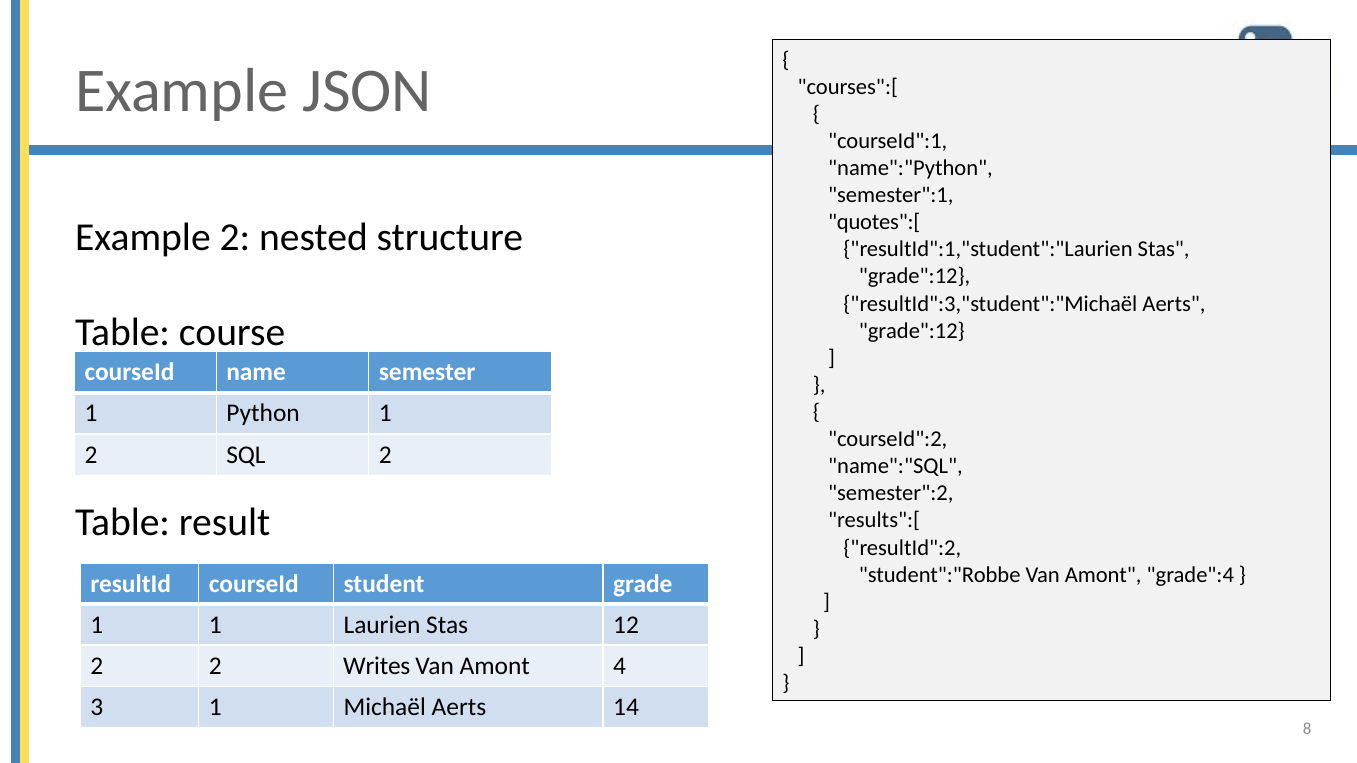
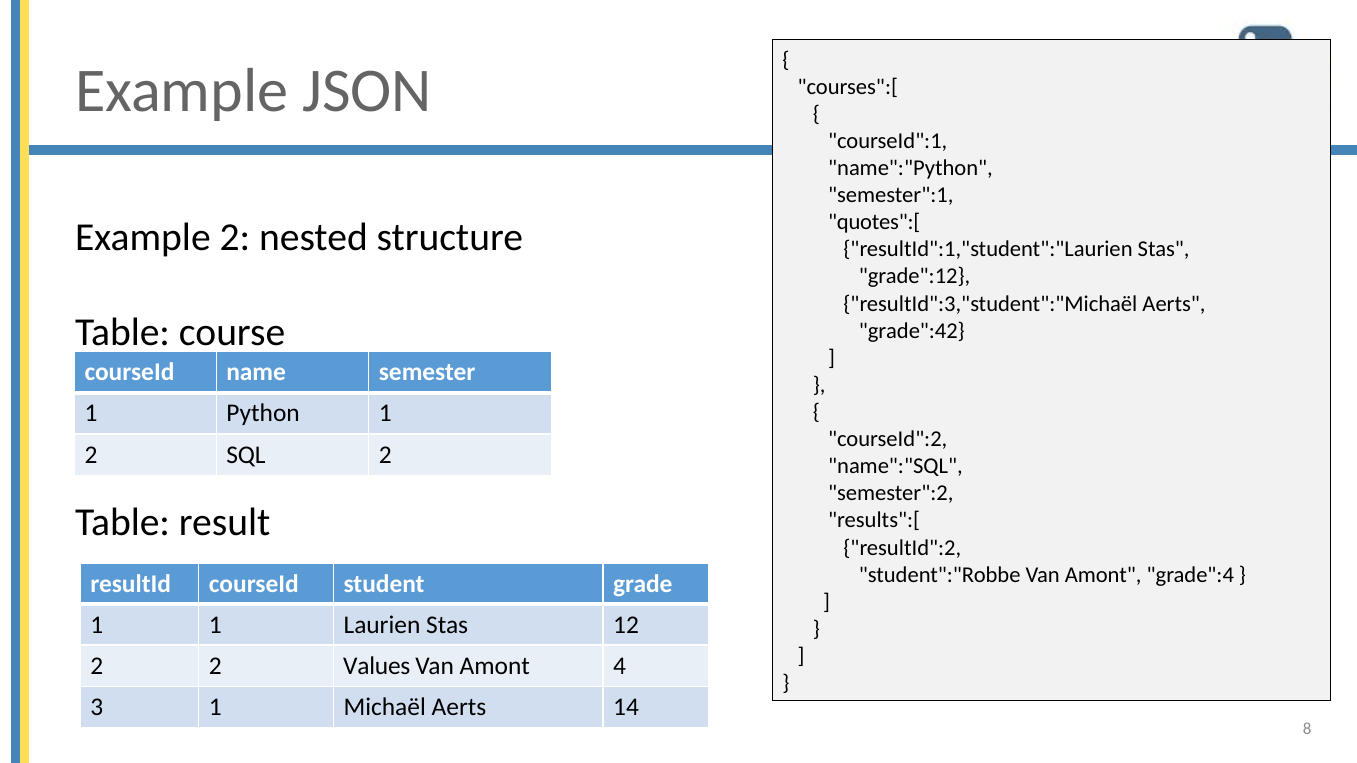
grade":12: grade":12 -> grade":42 (912, 331)
Writes: Writes -> Values (377, 666)
